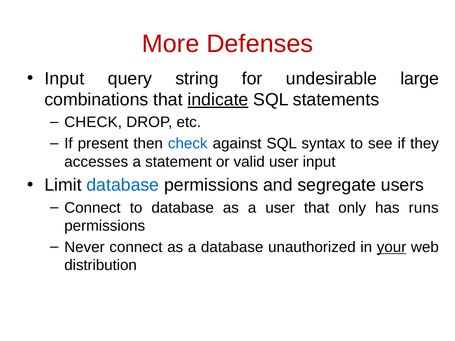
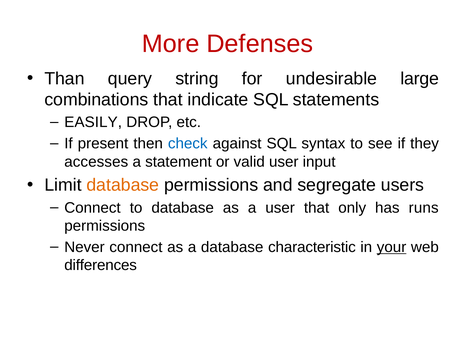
Input: Input -> Than (65, 79)
indicate underline: present -> none (218, 100)
CHECK: CHECK -> EASILY (93, 122)
database colour: blue -> orange (123, 185)
unauthorized: unauthorized -> characteristic (312, 247)
distribution: distribution -> differences (101, 265)
